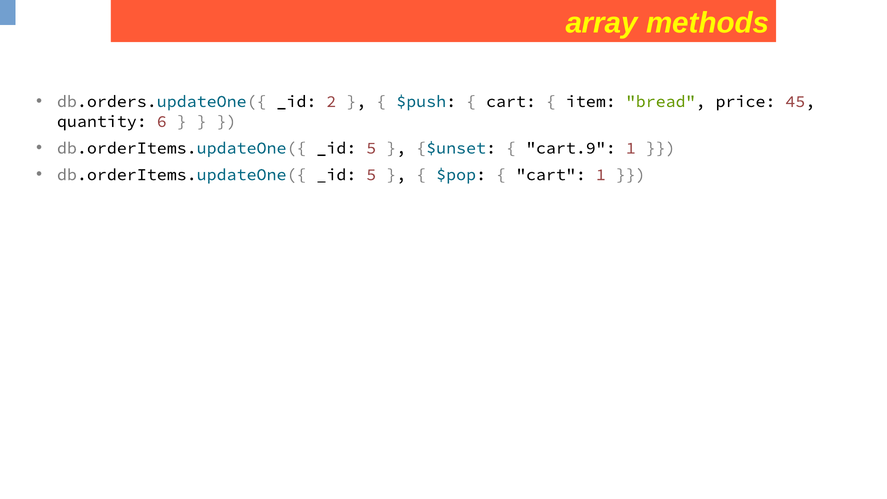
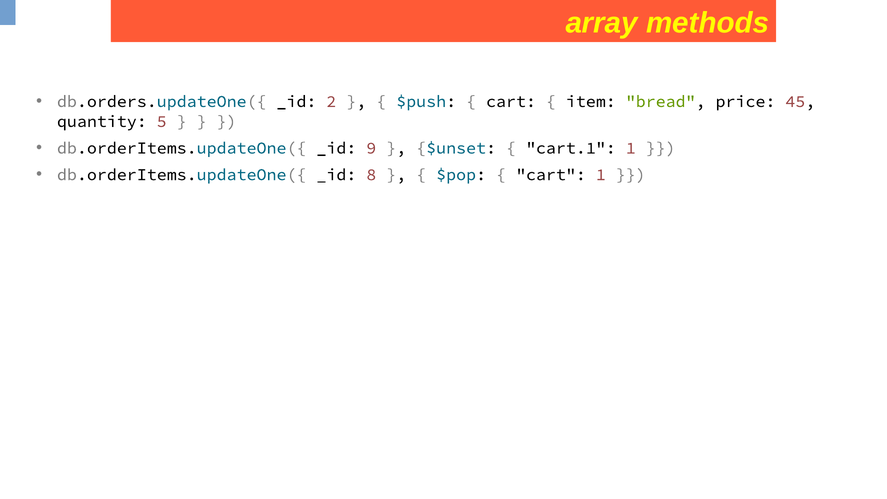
6: 6 -> 5 (162, 121)
5: 5 -> 9 (371, 148)
cart.9: cart.9 -> cart.1 (571, 148)
5: 5 -> 8 (371, 175)
